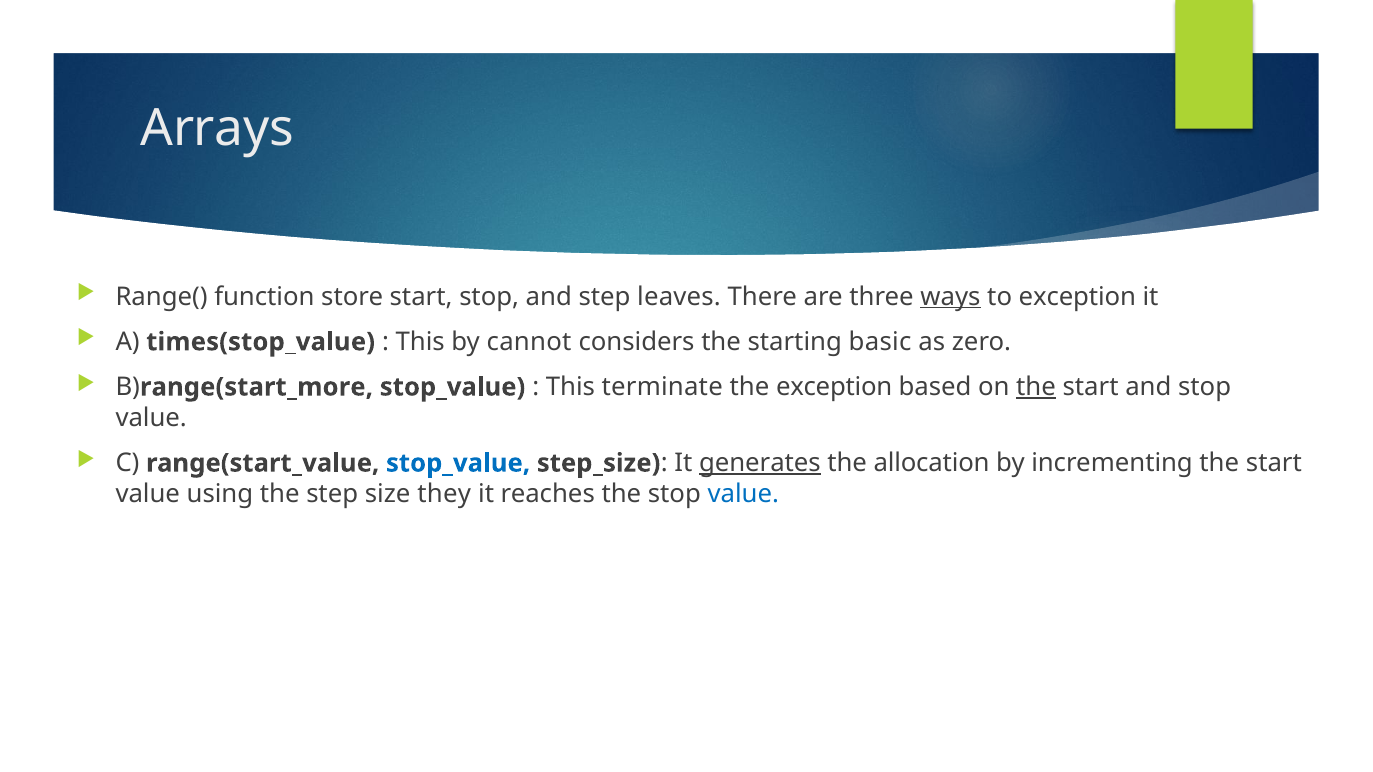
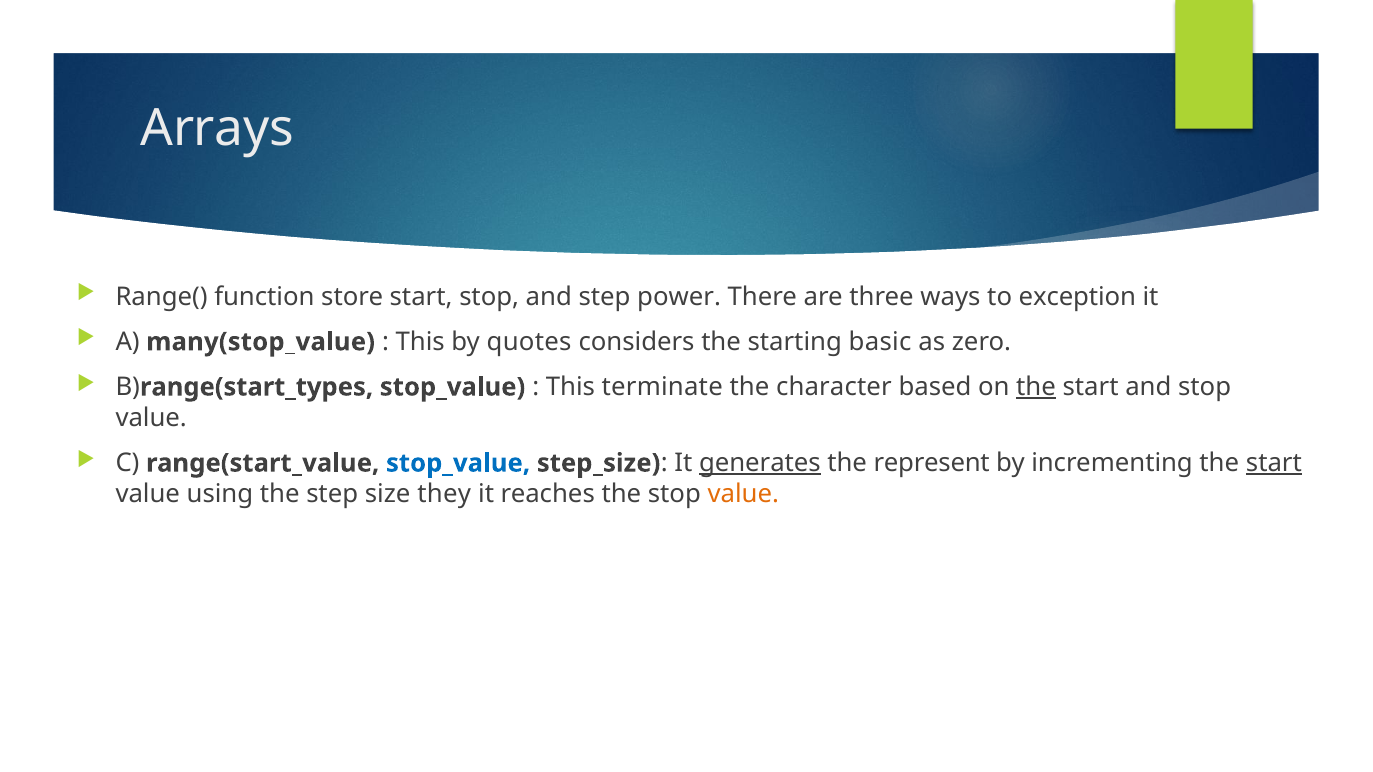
leaves: leaves -> power (679, 297)
ways underline: present -> none (950, 297)
times(stop_value: times(stop_value -> many(stop_value (261, 342)
cannot: cannot -> quotes (529, 342)
range(start_more: range(start_more -> range(start_types (256, 387)
the exception: exception -> character (834, 387)
allocation: allocation -> represent (932, 463)
start underline: none -> present (1274, 463)
value colour: blue -> orange (743, 494)
